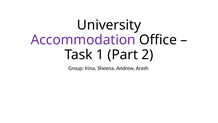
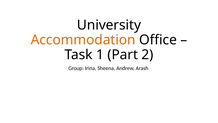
Accommodation colour: purple -> orange (83, 40)
